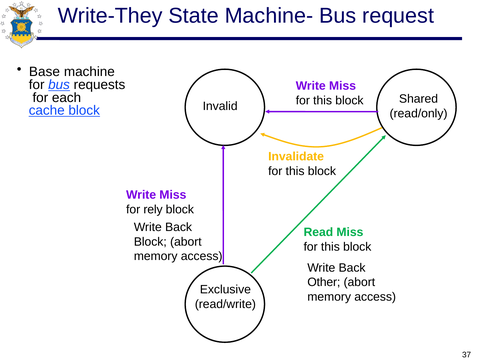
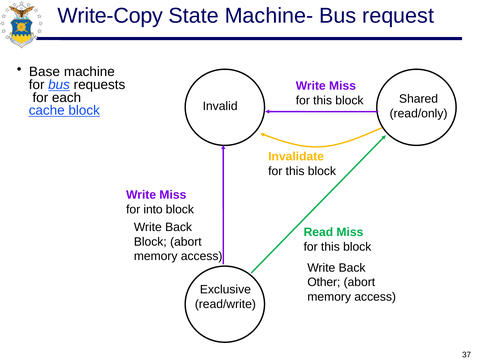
Write-They: Write-They -> Write-Copy (110, 16)
rely: rely -> into (153, 209)
